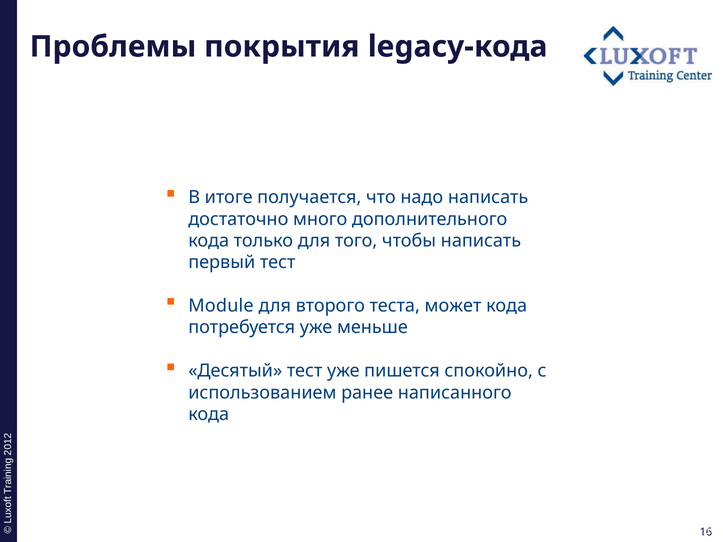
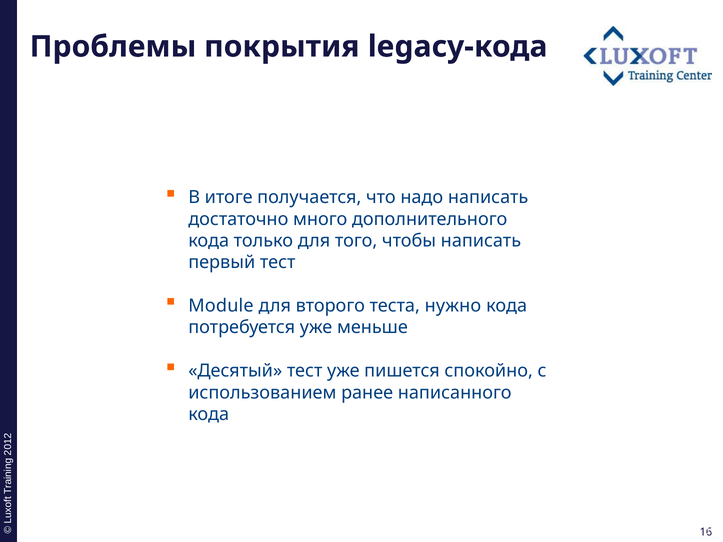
может: может -> нужно (453, 306)
